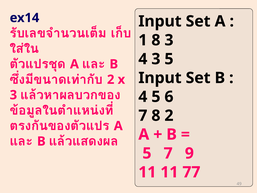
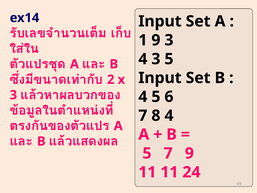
1 8: 8 -> 9 (156, 40)
8 2: 2 -> 4 (169, 115)
77: 77 -> 24 (191, 172)
